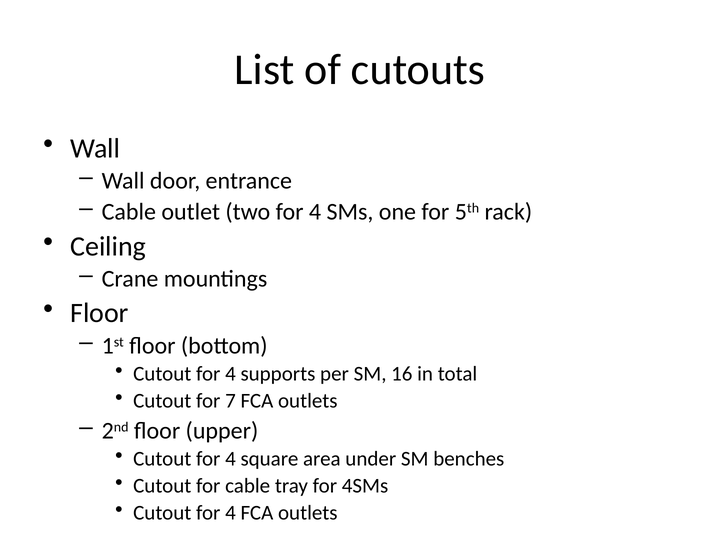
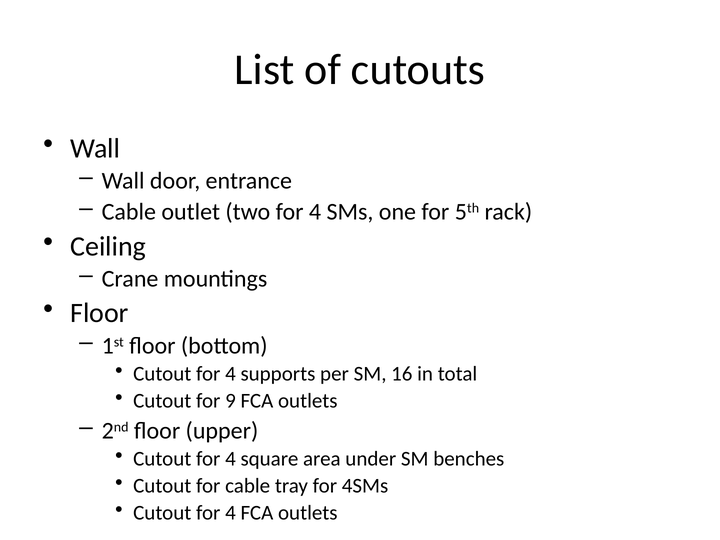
7: 7 -> 9 (230, 401)
